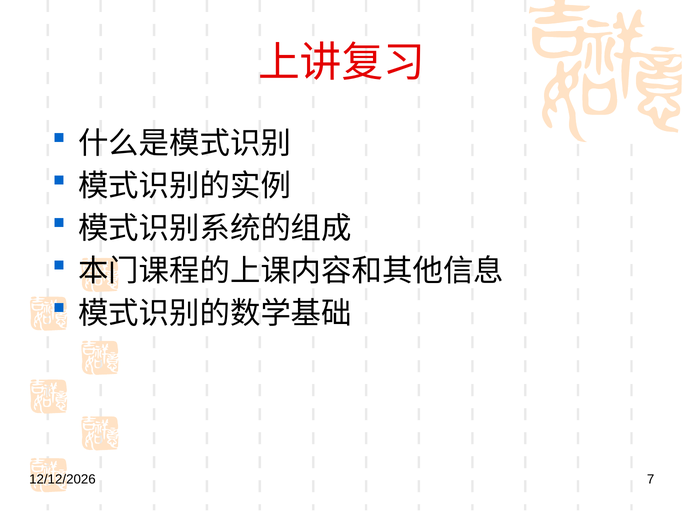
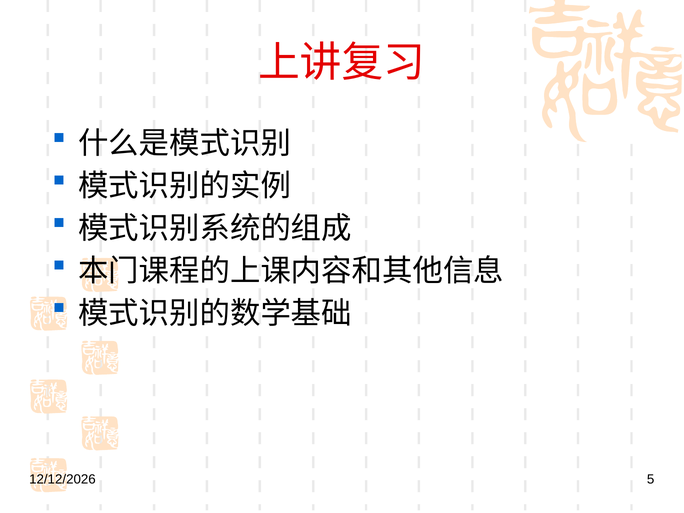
7: 7 -> 5 (651, 479)
